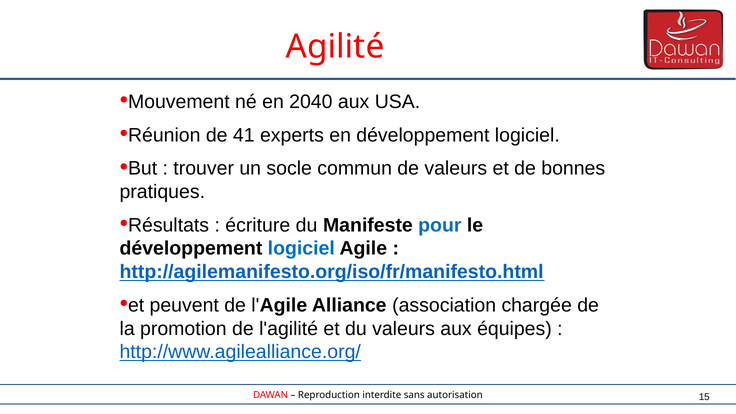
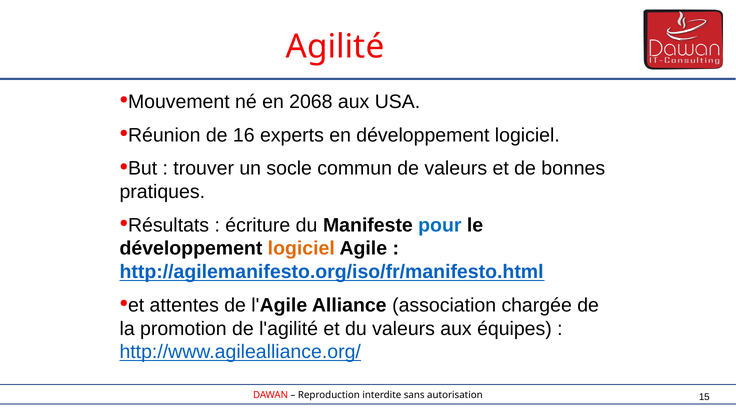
2040: 2040 -> 2068 (311, 102)
41: 41 -> 16 (244, 135)
logiciel colour: blue -> orange (301, 249)
peuvent: peuvent -> attentes (184, 305)
